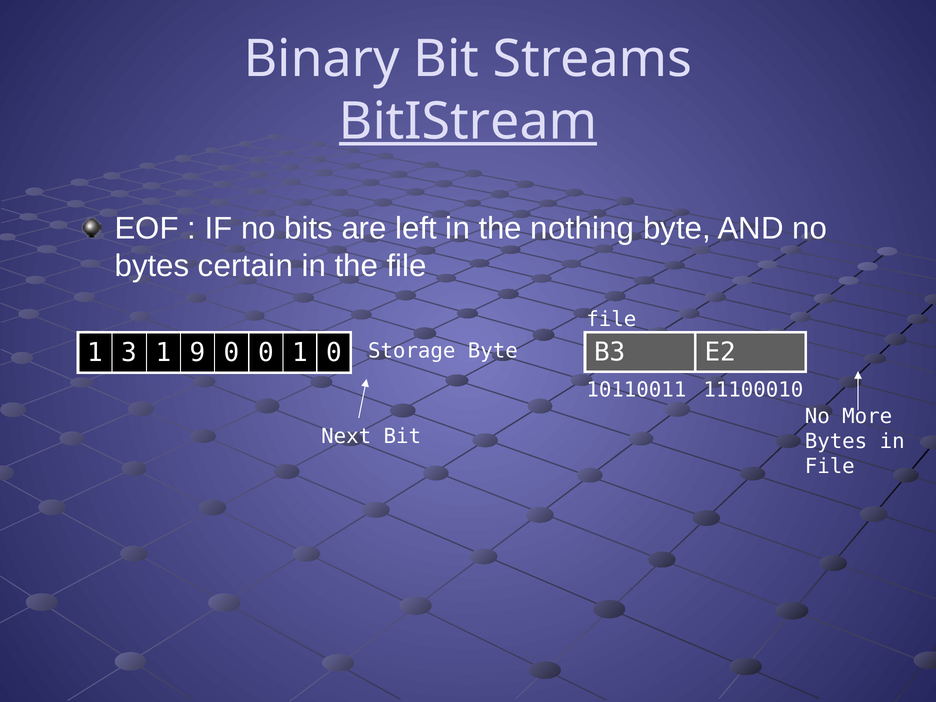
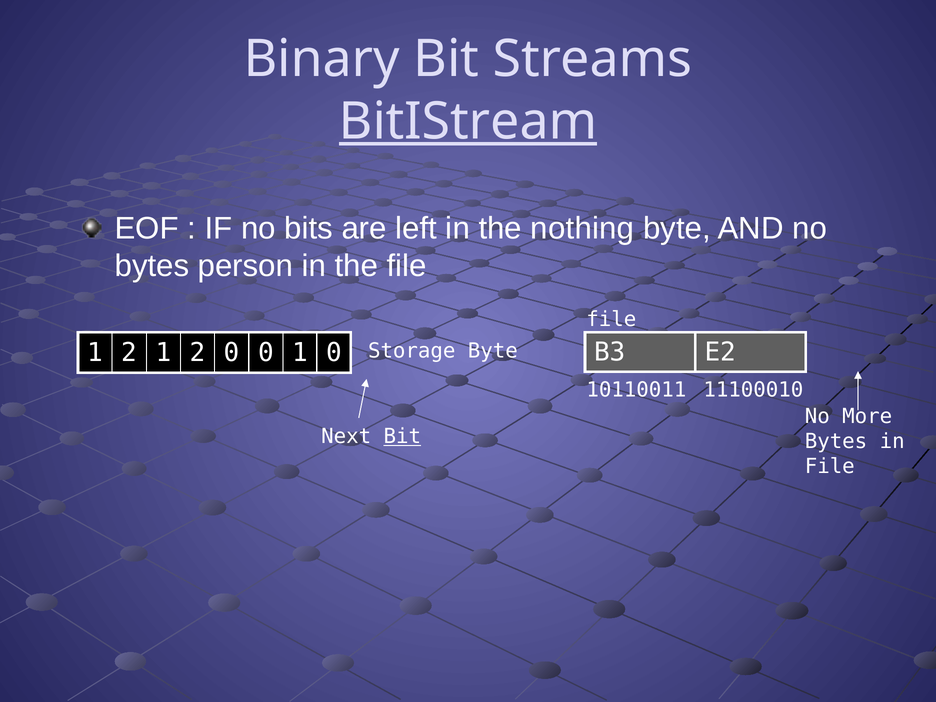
certain: certain -> person (245, 266)
3: 3 -> 2 (129, 353)
9: 9 -> 2 (198, 353)
Bit underline: none -> present (402, 436)
